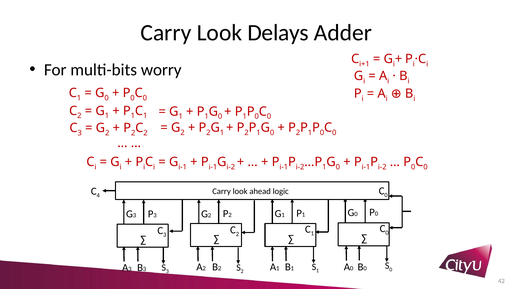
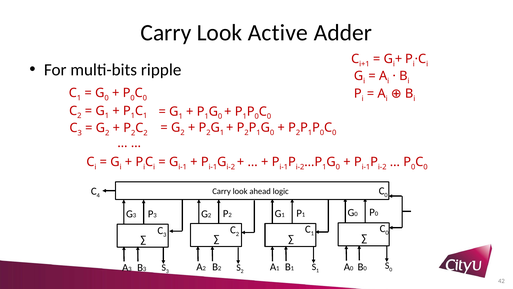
Delays: Delays -> Active (278, 33)
worry: worry -> ripple (161, 70)
